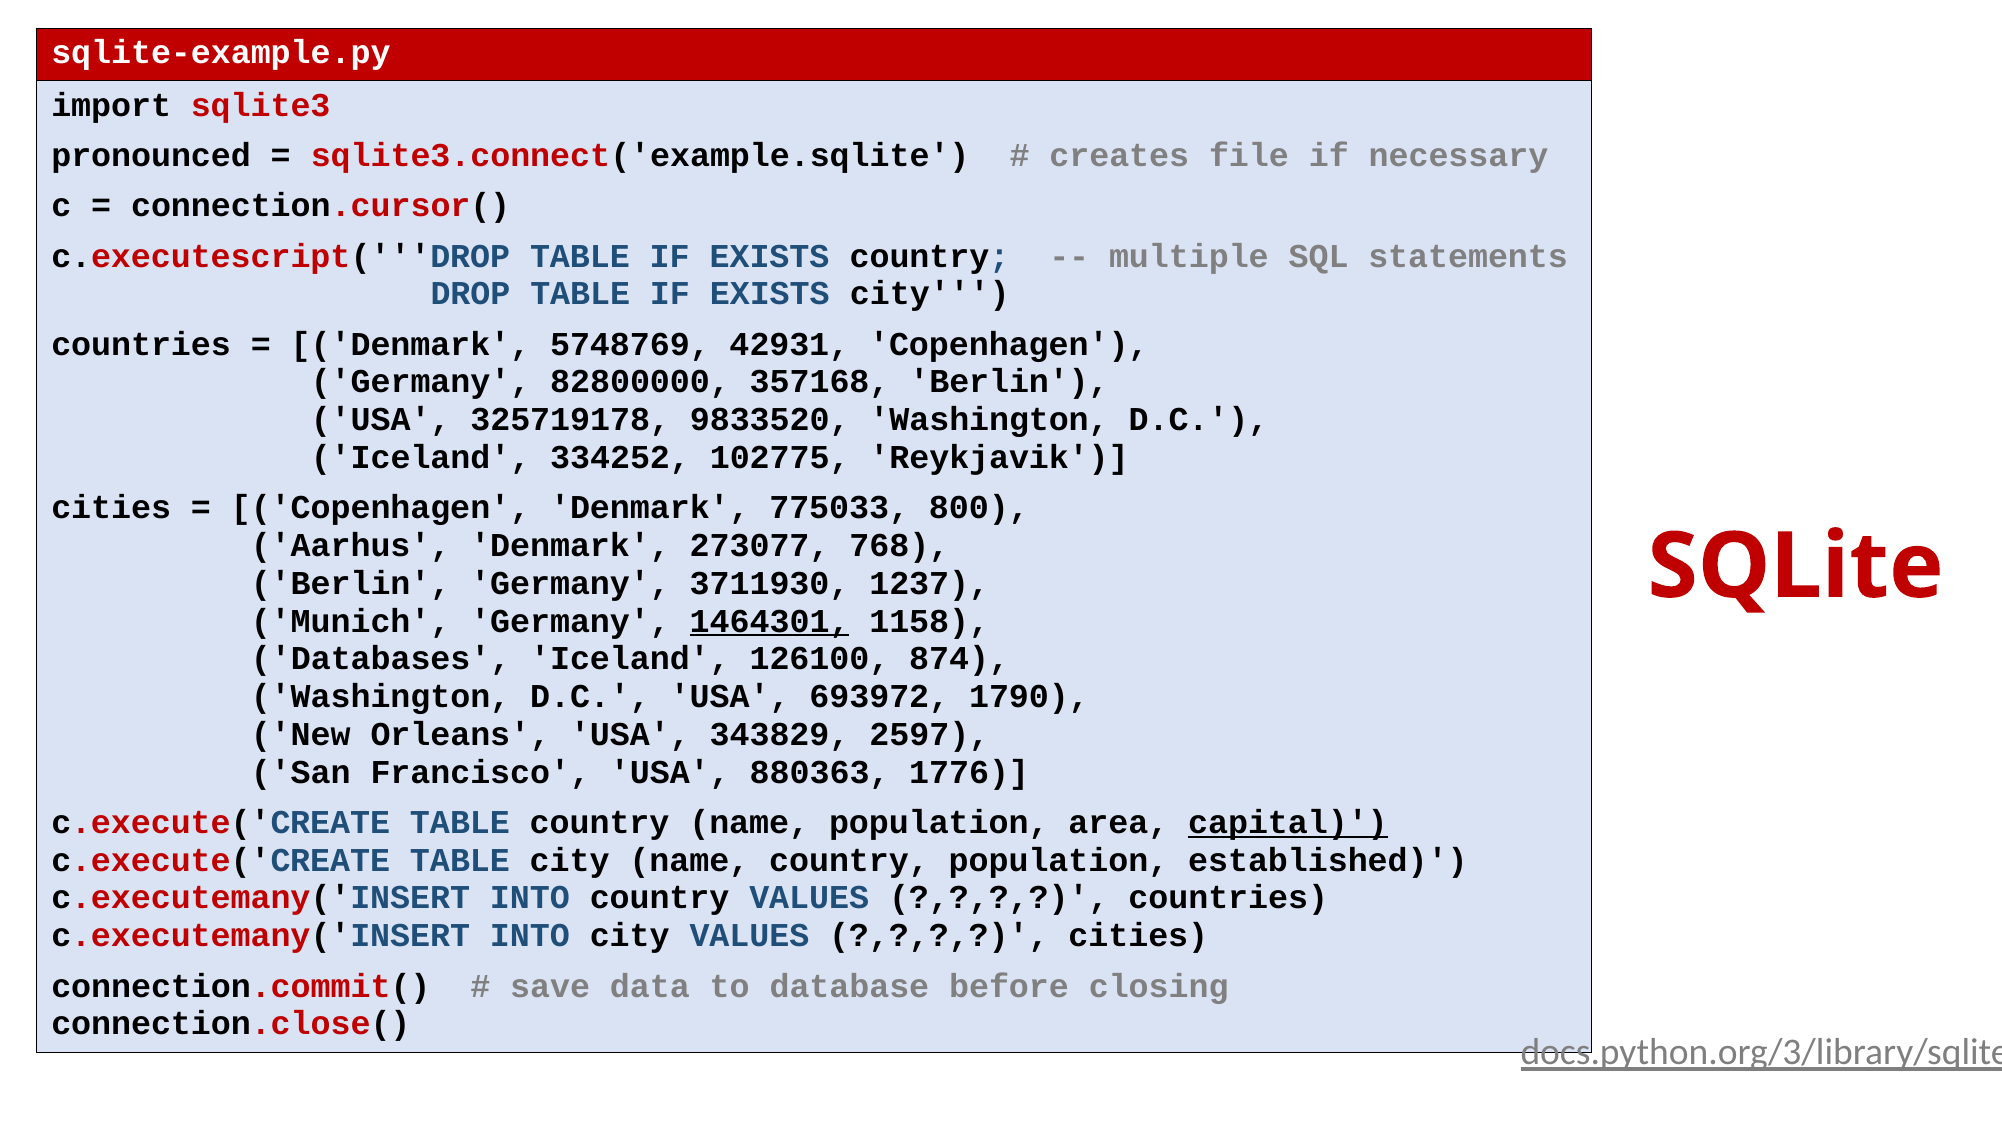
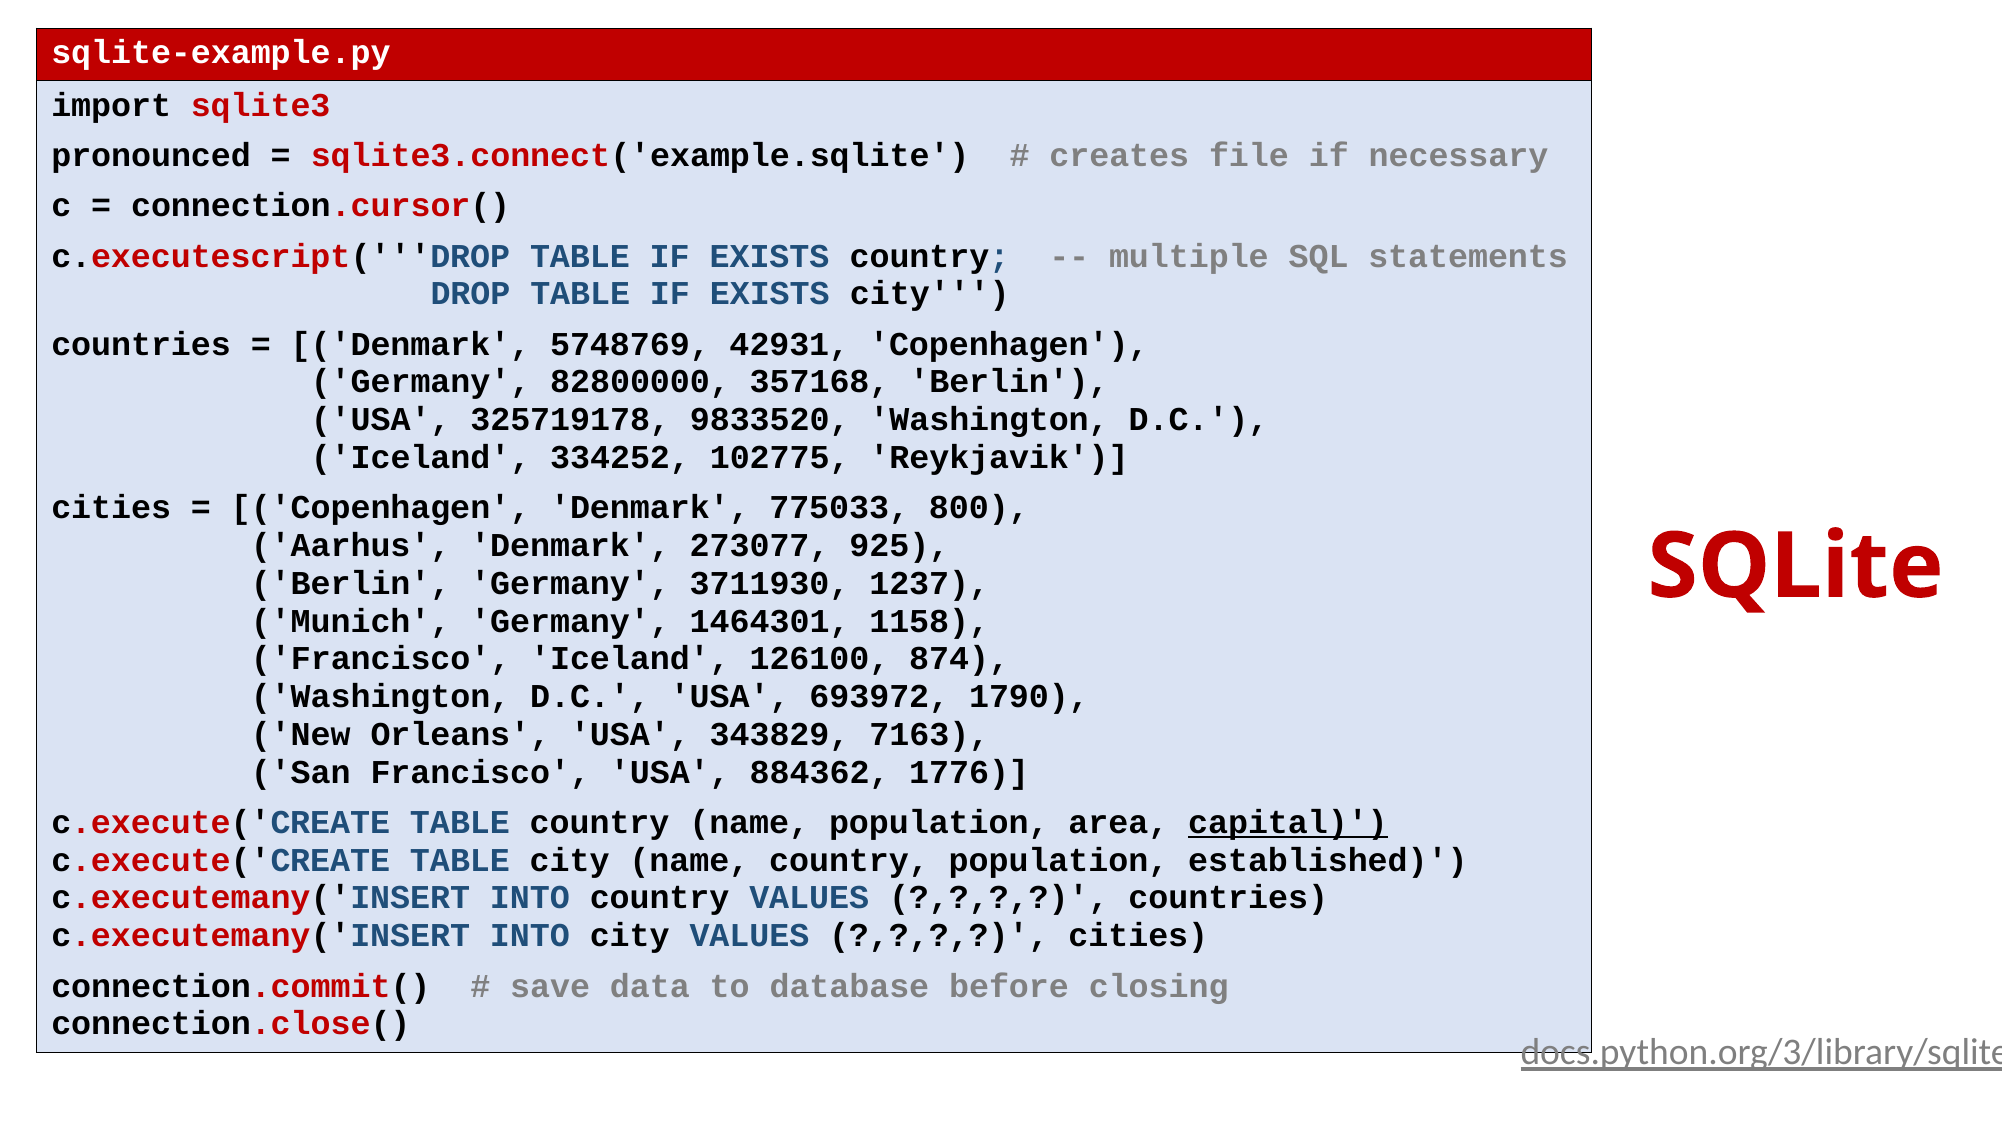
768: 768 -> 925 (899, 546)
1464301 underline: present -> none (770, 621)
Databases: Databases -> Francisco (381, 659)
2597: 2597 -> 7163 (929, 734)
880363: 880363 -> 884362 (820, 772)
